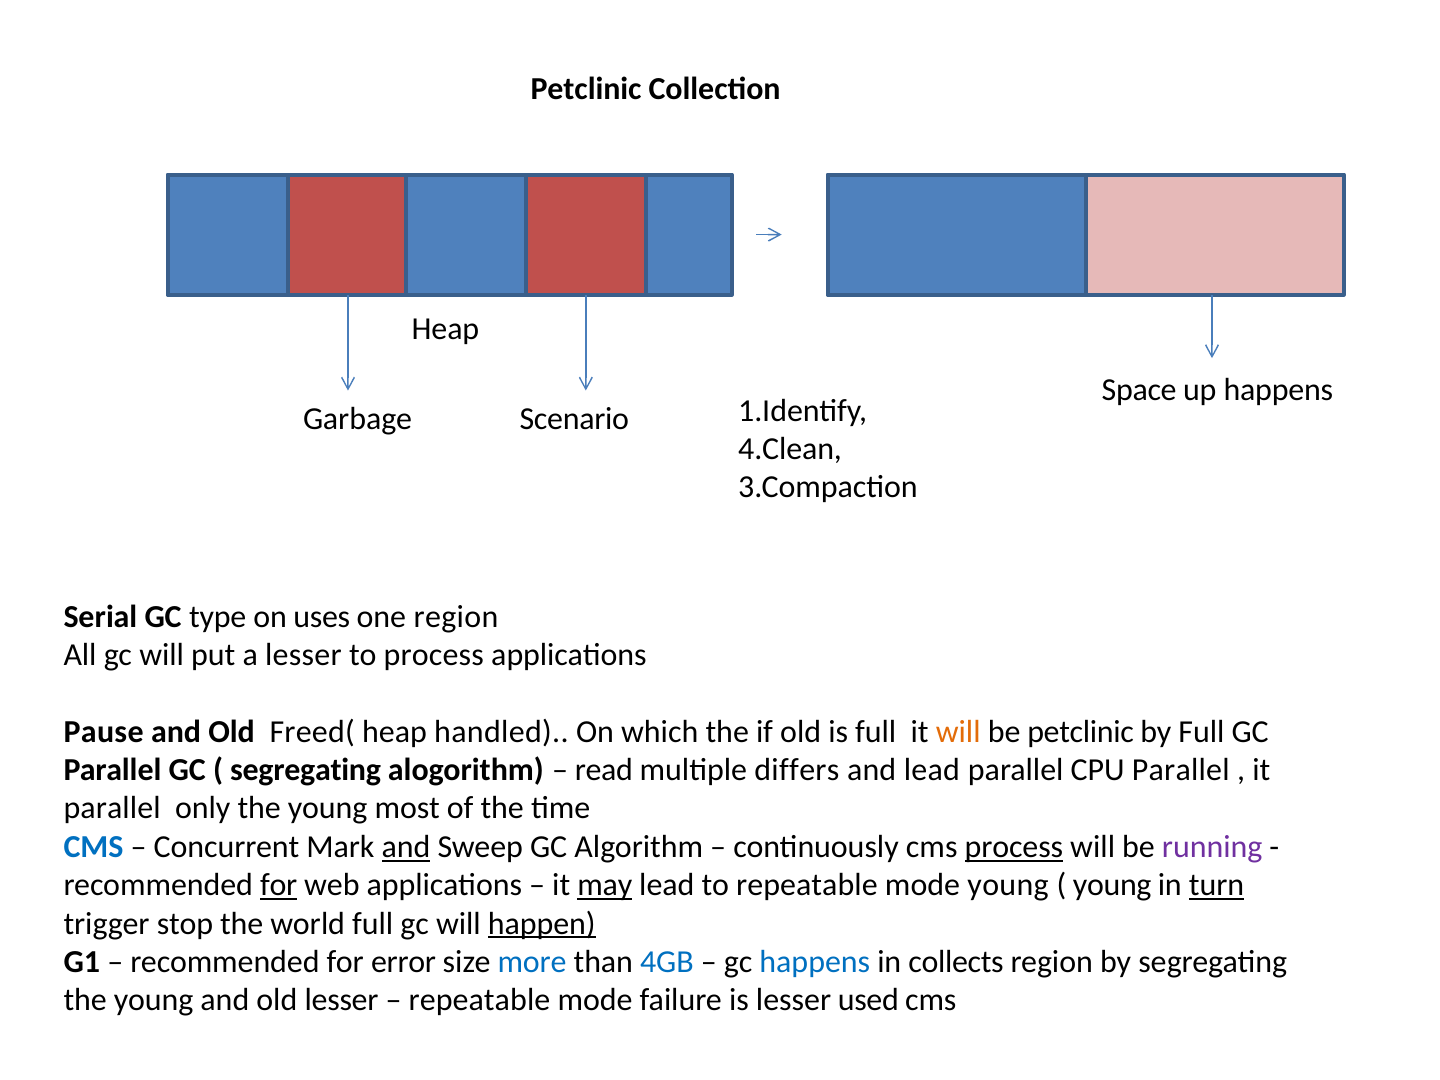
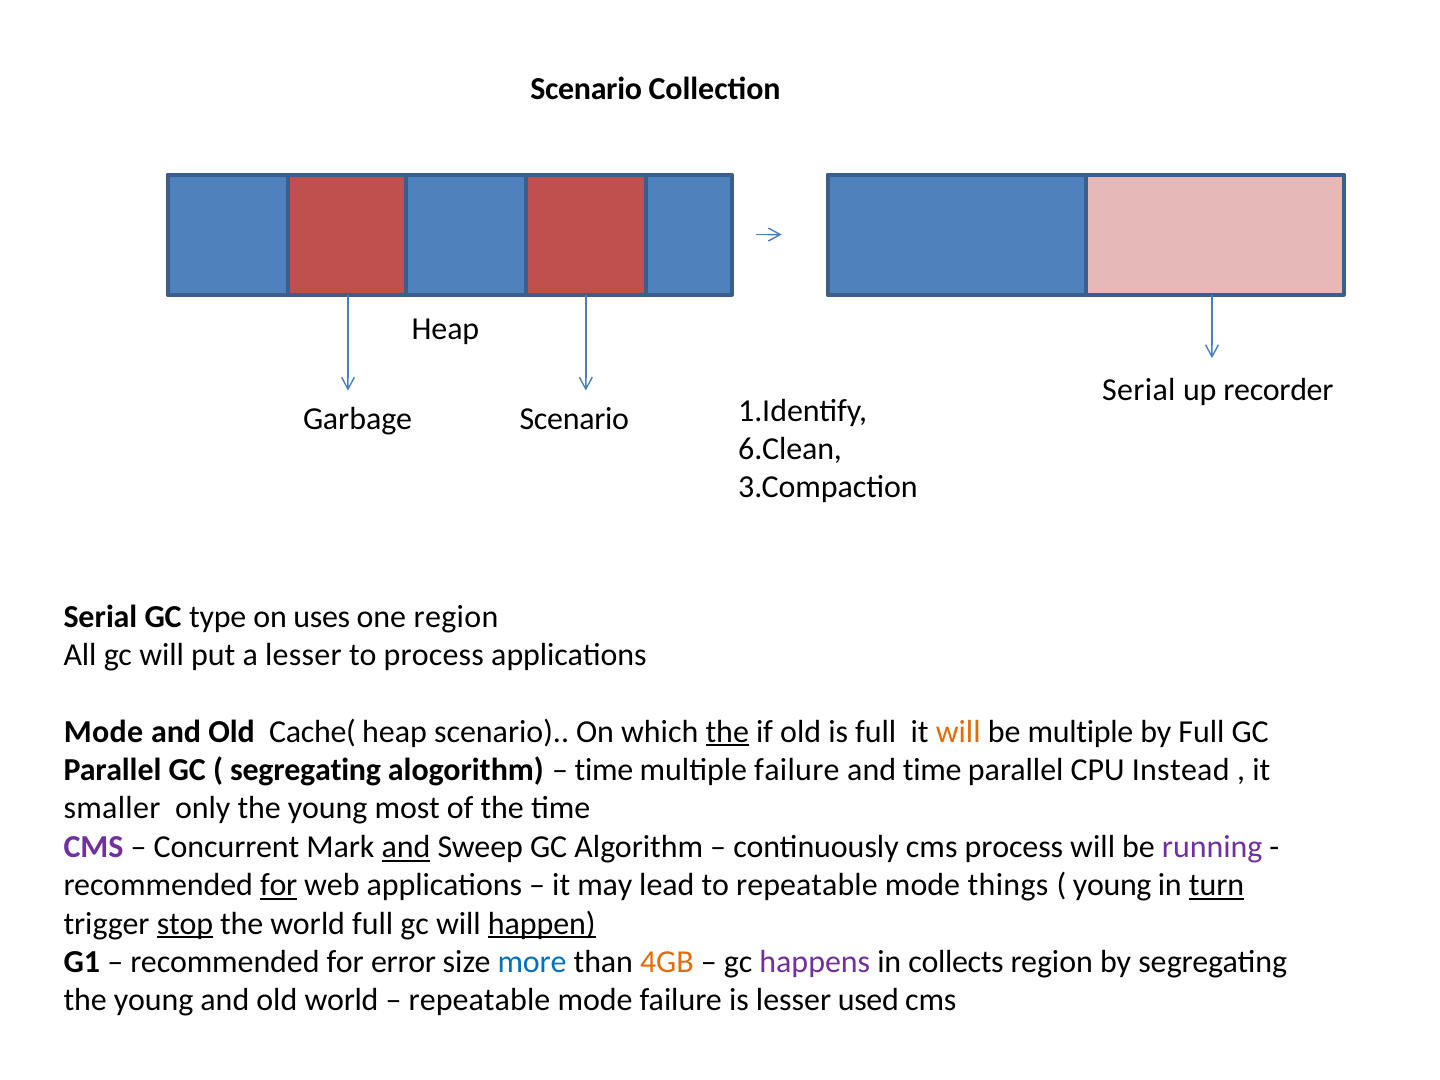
Petclinic: Petclinic -> Scenario (586, 88)
Space: Space -> Serial (1139, 390)
up happens: happens -> recorder (1278, 390)
4.Clean: 4.Clean -> 6.Clean (790, 449)
Pause: Pause -> Mode (104, 732)
Freed(: Freed( -> Cache( (312, 732)
heap handled: handled -> scenario (502, 732)
the underline: none -> present (727, 732)
be petclinic: petclinic -> multiple (1081, 732)
read: read -> time (604, 770)
multiple differs: differs -> failure (797, 770)
and lead: lead -> time (932, 770)
CPU Parallel: Parallel -> Instead (1181, 770)
parallel: parallel -> smaller (112, 808)
CMS colour: blue -> purple (93, 847)
process underline: present -> none (1014, 847)
may underline: present -> none (605, 885)
mode young: young -> things (1008, 885)
stop underline: none -> present (185, 924)
4GB colour: blue -> orange (667, 962)
happens colour: blue -> purple (815, 962)
old lesser: lesser -> world (342, 1000)
